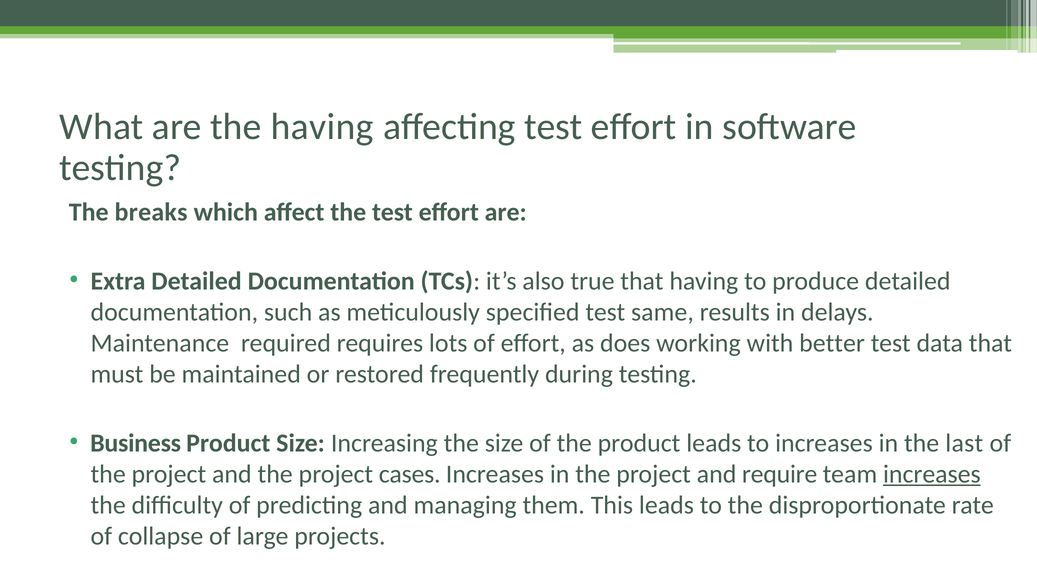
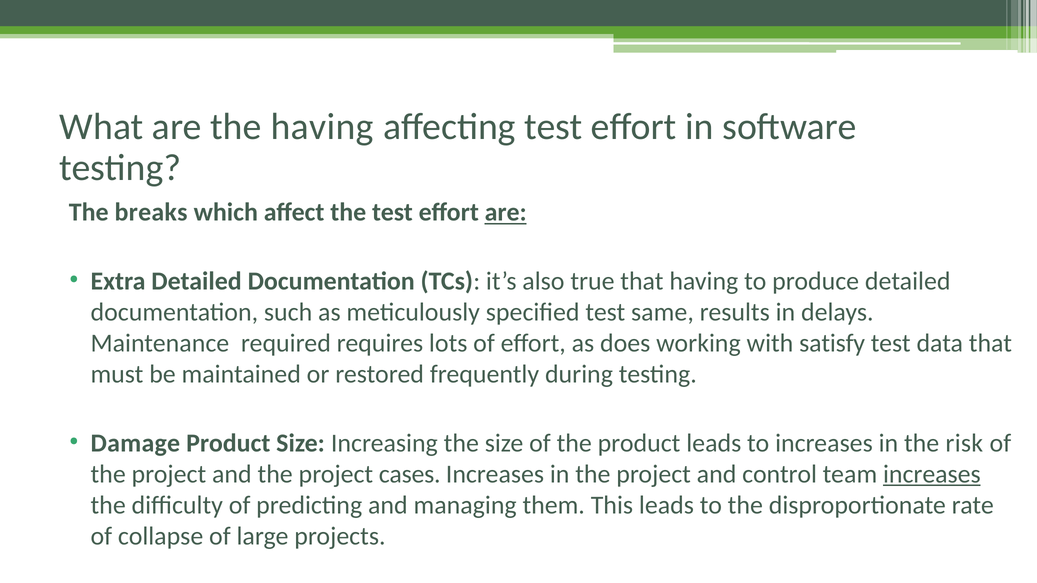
are underline: none -> present (506, 213)
better: better -> satisfy (832, 343)
Business: Business -> Damage (135, 443)
last: last -> risk (964, 443)
require: require -> control (780, 474)
